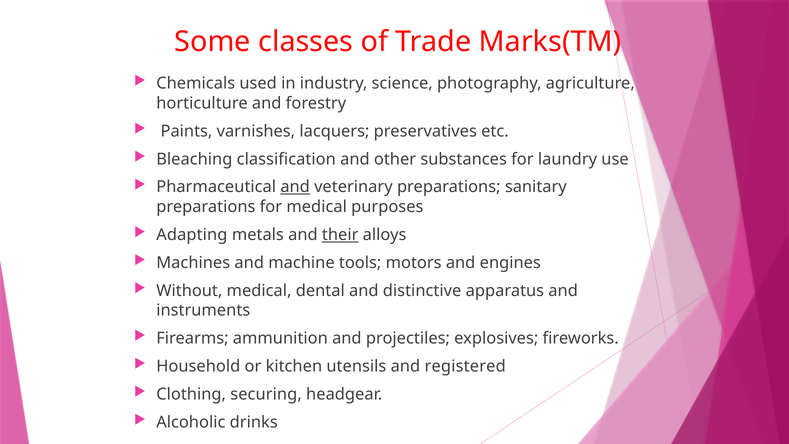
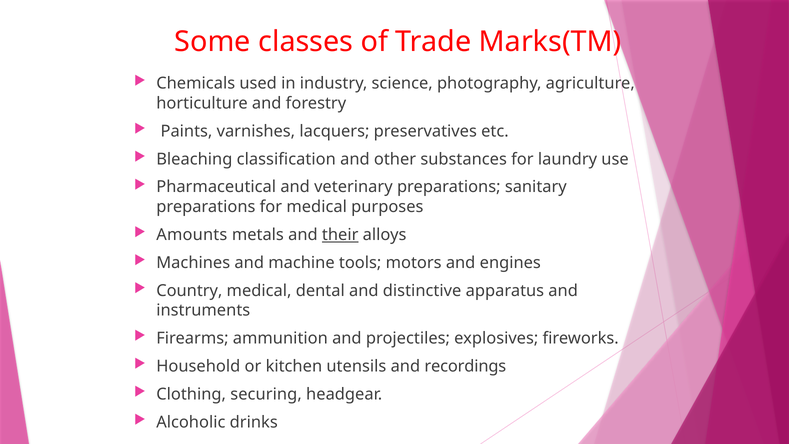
and underline: present -> none (295, 187)
Adapting: Adapting -> Amounts (192, 235)
Without: Without -> Country (189, 291)
registered: registered -> recordings (465, 366)
